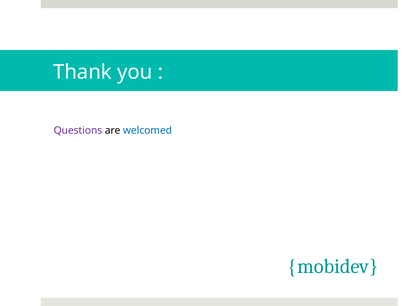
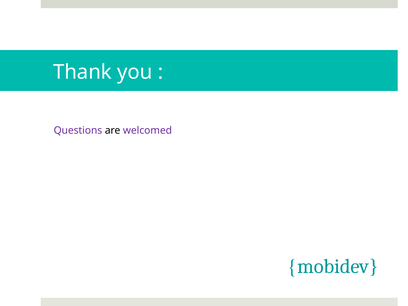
welcomed colour: blue -> purple (147, 131)
